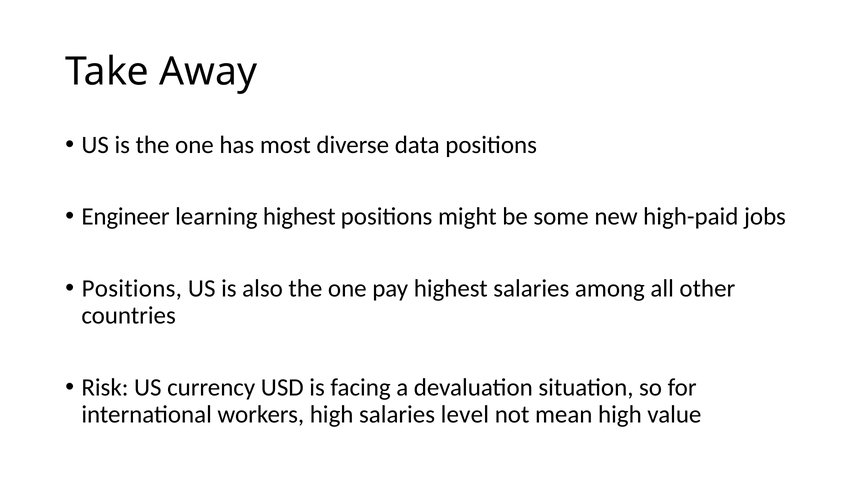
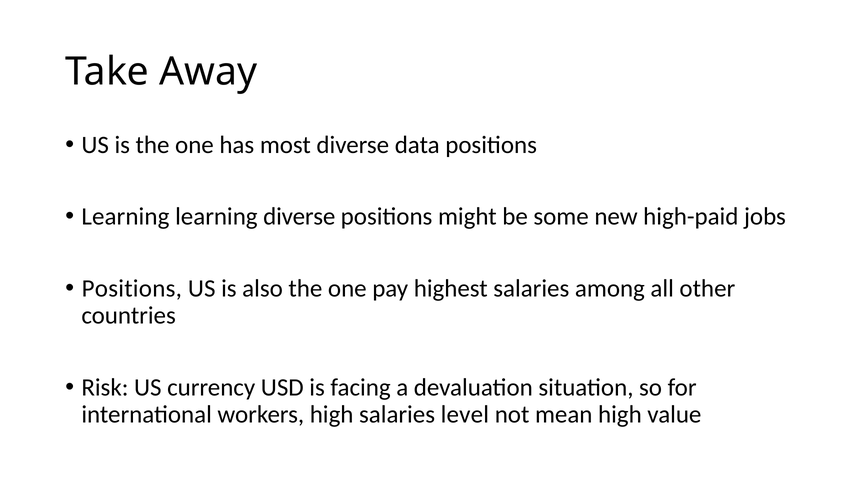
Engineer: Engineer -> Learning (125, 217)
learning highest: highest -> diverse (299, 217)
